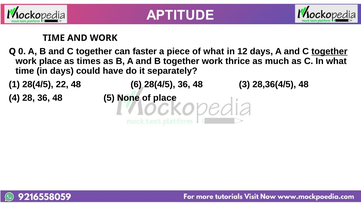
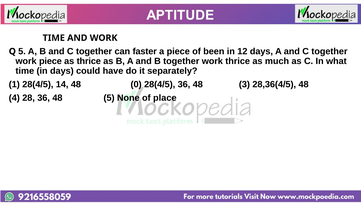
Q 0: 0 -> 5 (22, 51)
of what: what -> been (214, 51)
together underline: present -> none (329, 51)
work place: place -> piece (50, 61)
as times: times -> thrice (89, 61)
22: 22 -> 14 (62, 84)
6: 6 -> 0 (136, 84)
